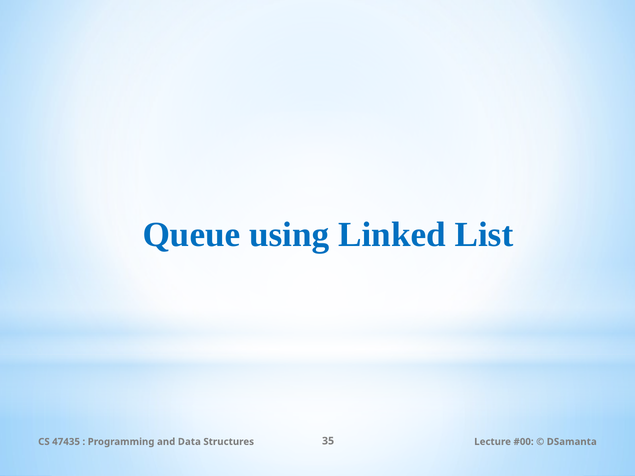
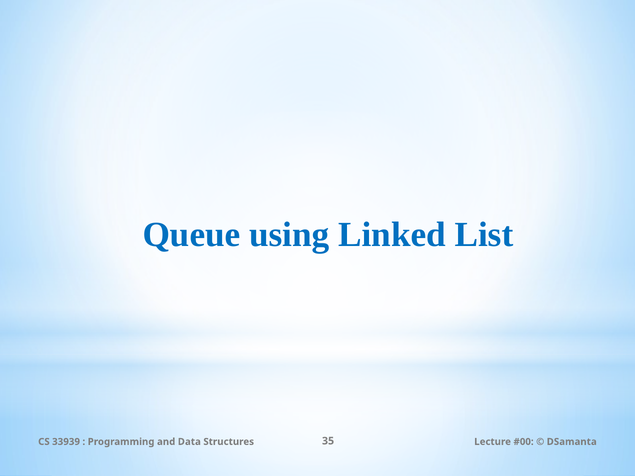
47435: 47435 -> 33939 (66, 442)
